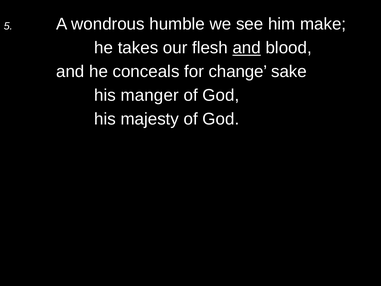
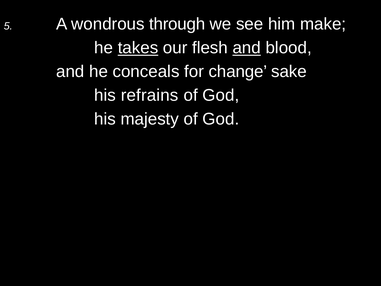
humble: humble -> through (177, 24)
takes underline: none -> present (138, 48)
manger: manger -> refrains (150, 95)
